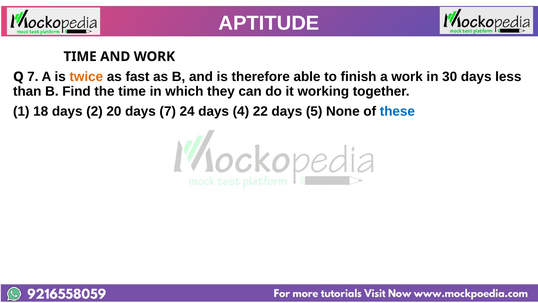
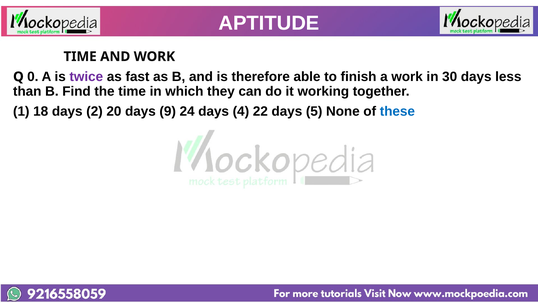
Q 7: 7 -> 0 (33, 77)
twice colour: orange -> purple (86, 77)
days 7: 7 -> 9 (168, 111)
